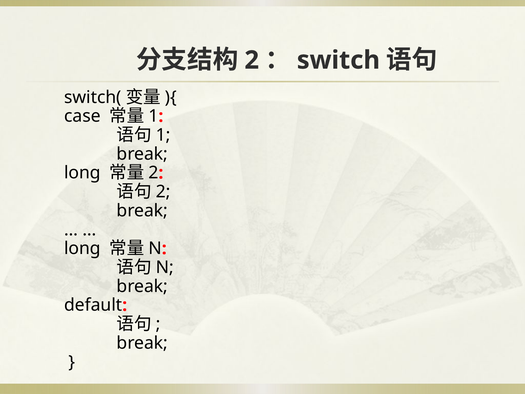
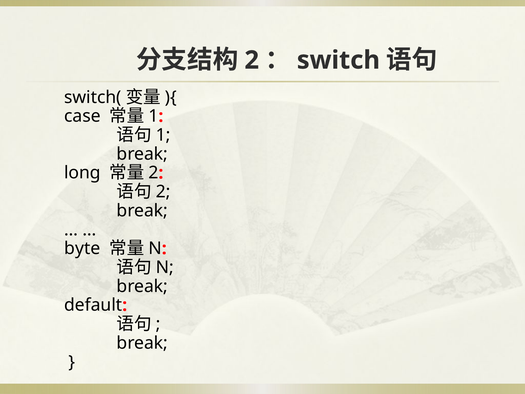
long: long -> byte (82, 248)
